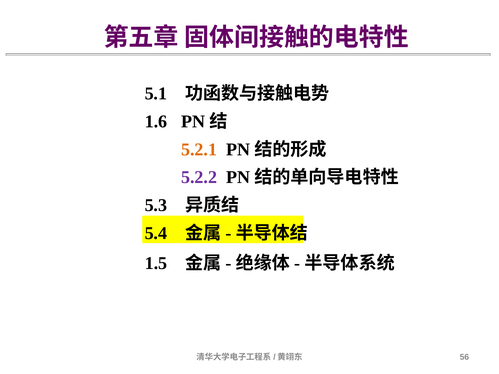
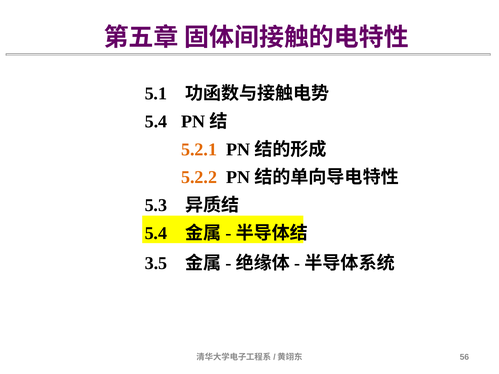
1.6: 1.6 -> 5.4 (156, 122)
5.2.2 colour: purple -> orange (199, 178)
1.5: 1.5 -> 3.5 (156, 263)
